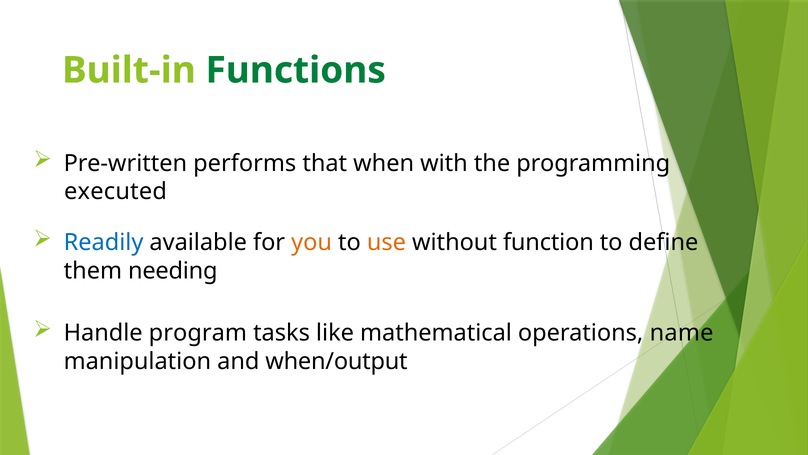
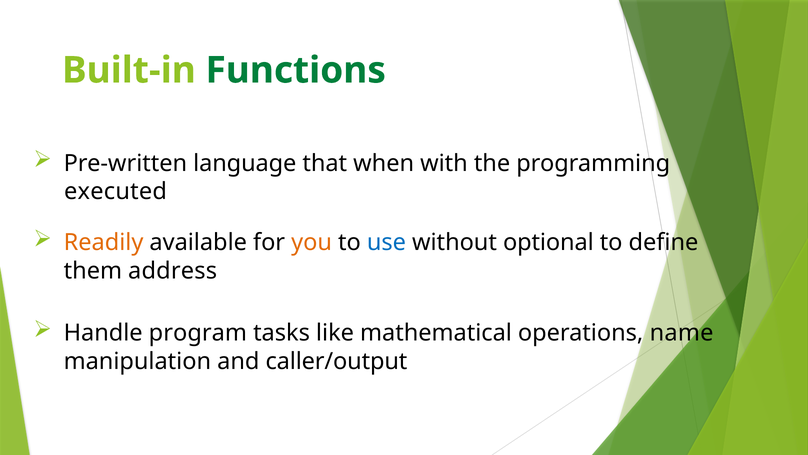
performs: performs -> language (245, 163)
Readily colour: blue -> orange (104, 242)
use colour: orange -> blue (386, 242)
function: function -> optional (548, 242)
needing: needing -> address (173, 271)
when/output: when/output -> caller/output (336, 361)
